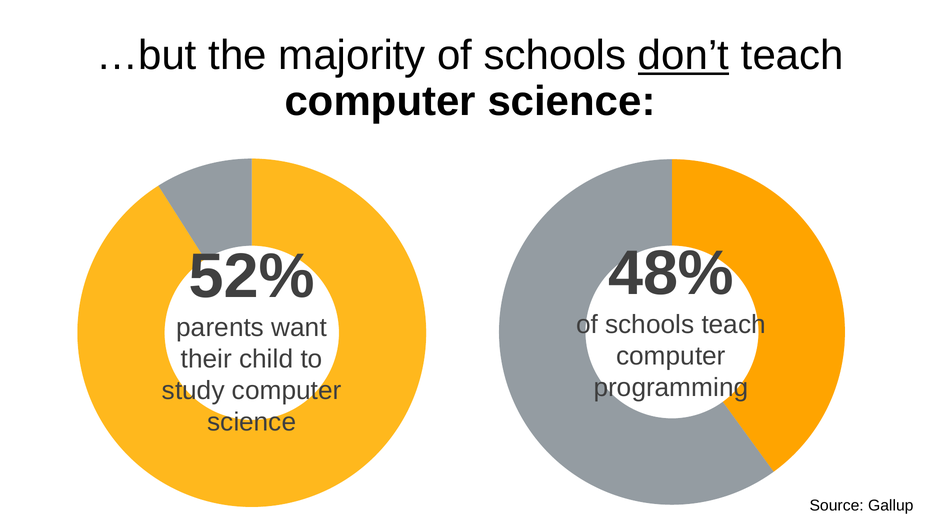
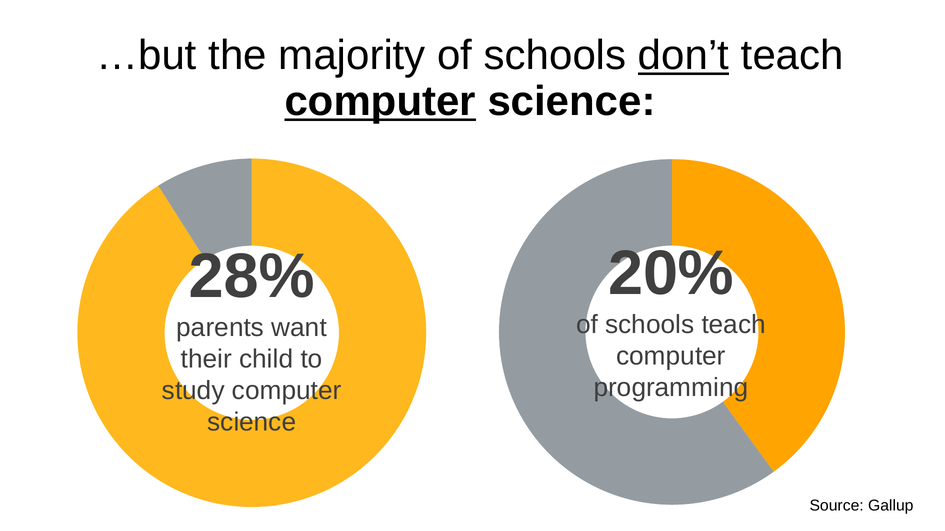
computer underline: none -> present (380, 102)
48%: 48% -> 20% (671, 274)
52%: 52% -> 28% (252, 277)
